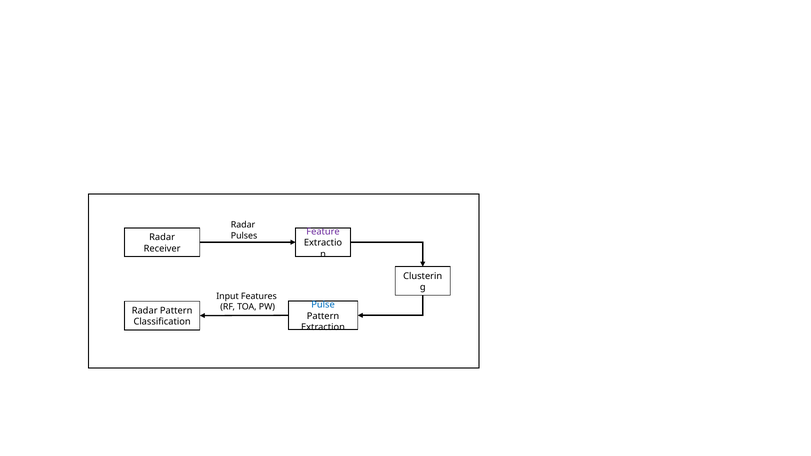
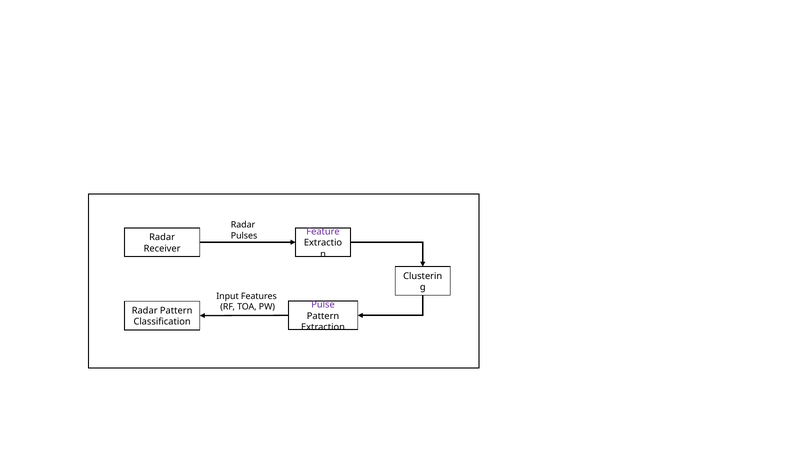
Pulse colour: blue -> purple (323, 305)
